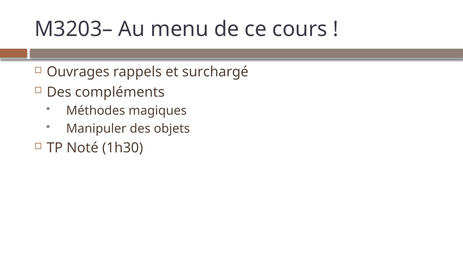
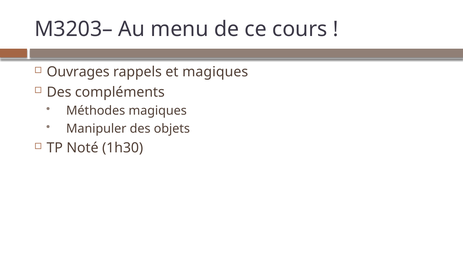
et surchargé: surchargé -> magiques (215, 72)
